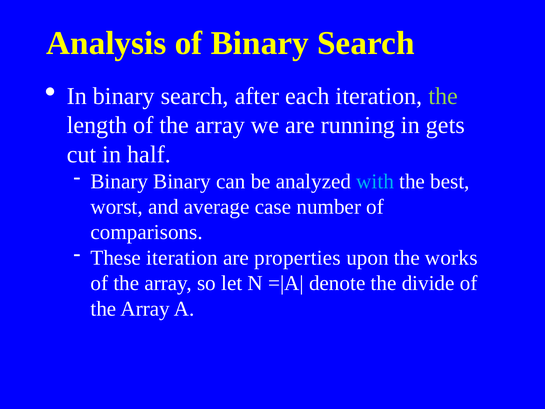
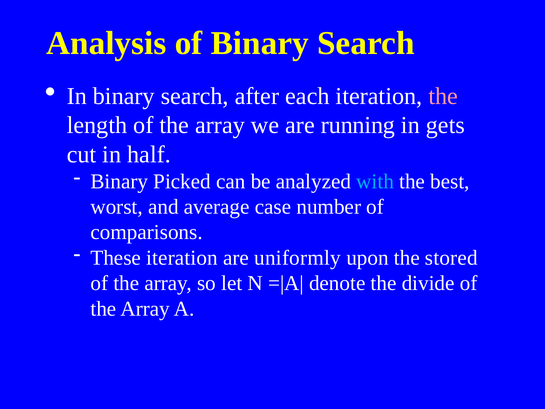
the colour: light green -> pink (443, 96)
Binary Binary: Binary -> Picked (182, 181)
properties: properties -> uniformly (298, 258)
works: works -> stored (451, 258)
